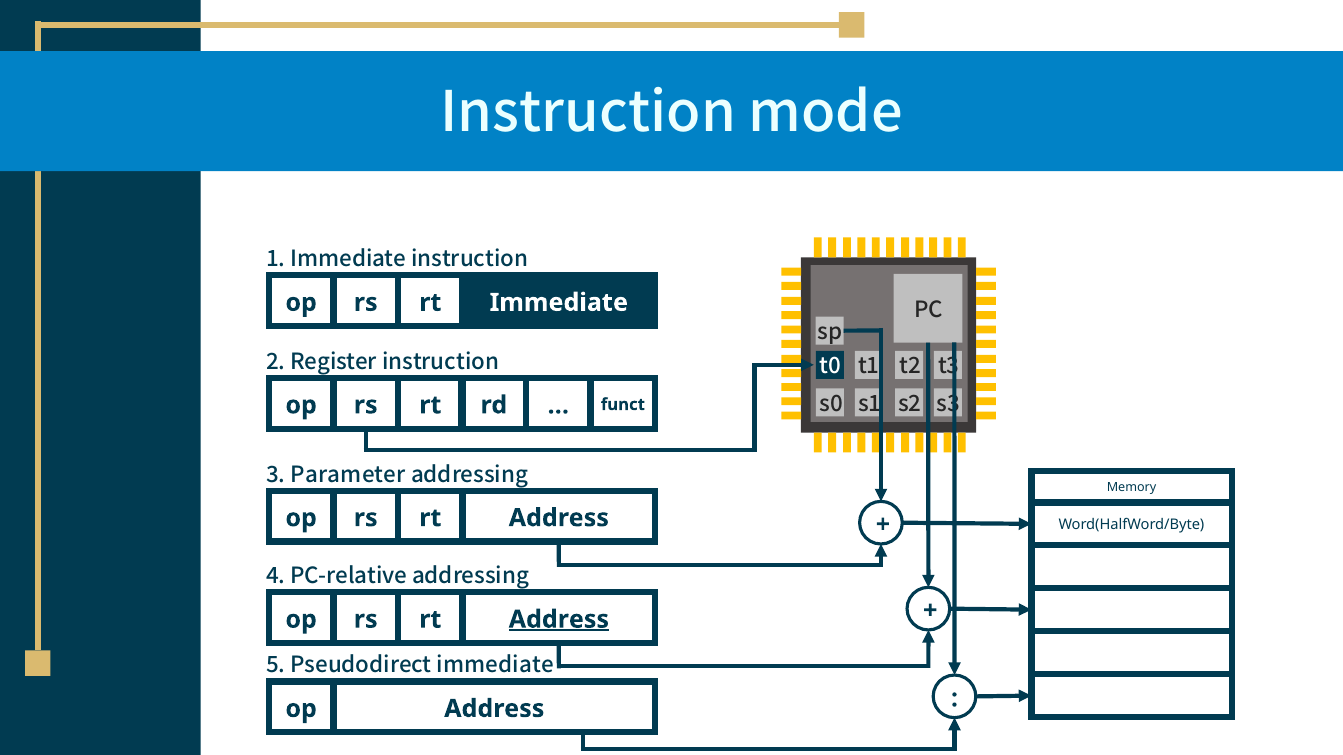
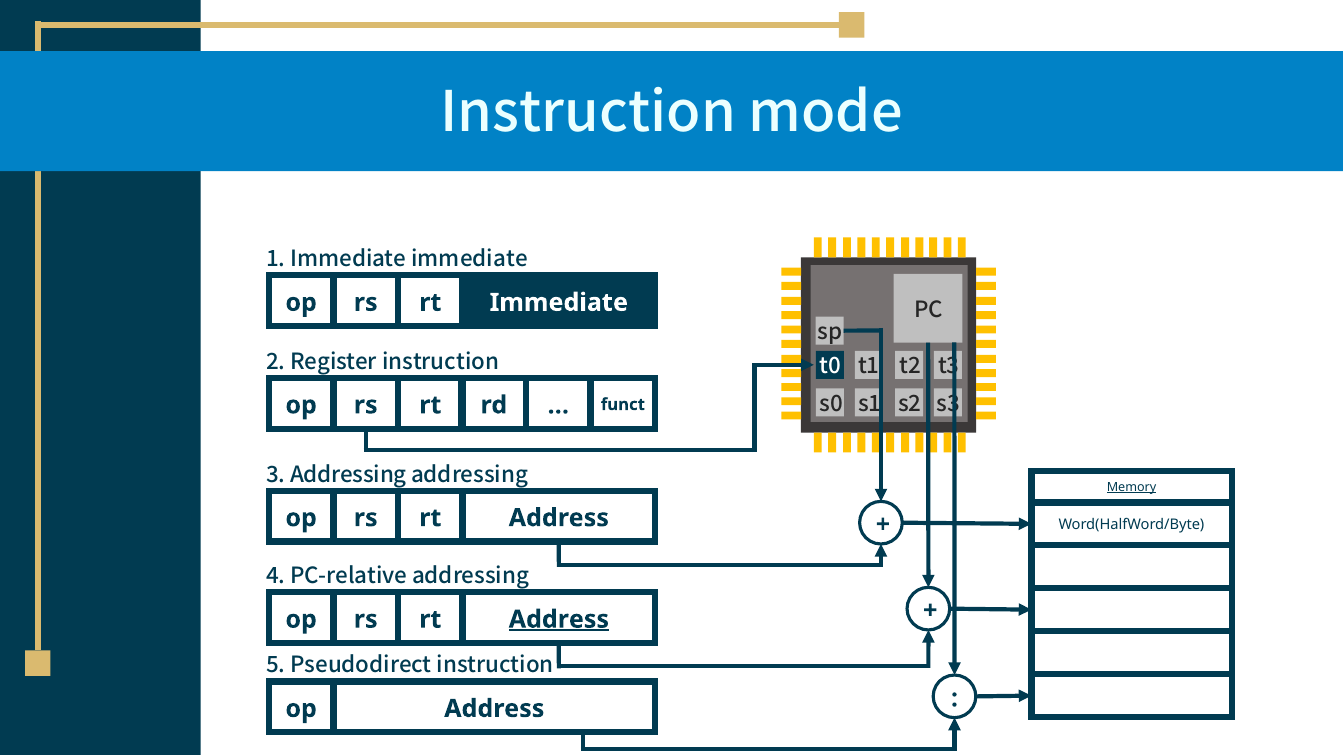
Immediate instruction: instruction -> immediate (470, 259)
3 Parameter: Parameter -> Addressing (348, 475)
Memory underline: none -> present (1132, 487)
Pseudodirect immediate: immediate -> instruction (495, 666)
